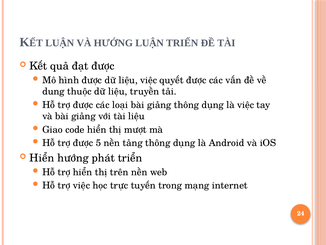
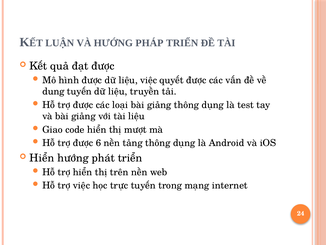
HƯỚNG LUẬN: LUẬN -> PHÁP (149, 43)
dung thuộc: thuộc -> tuyến (79, 91)
là việc: việc -> test (246, 105)
5: 5 -> 6 (98, 143)
